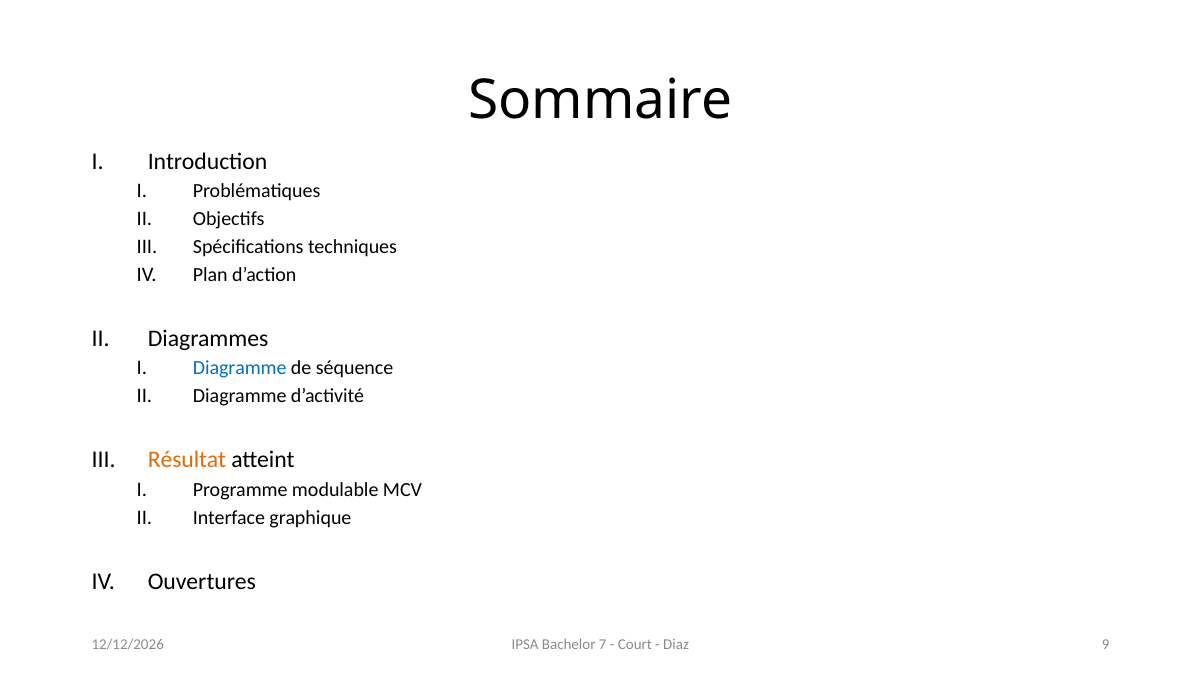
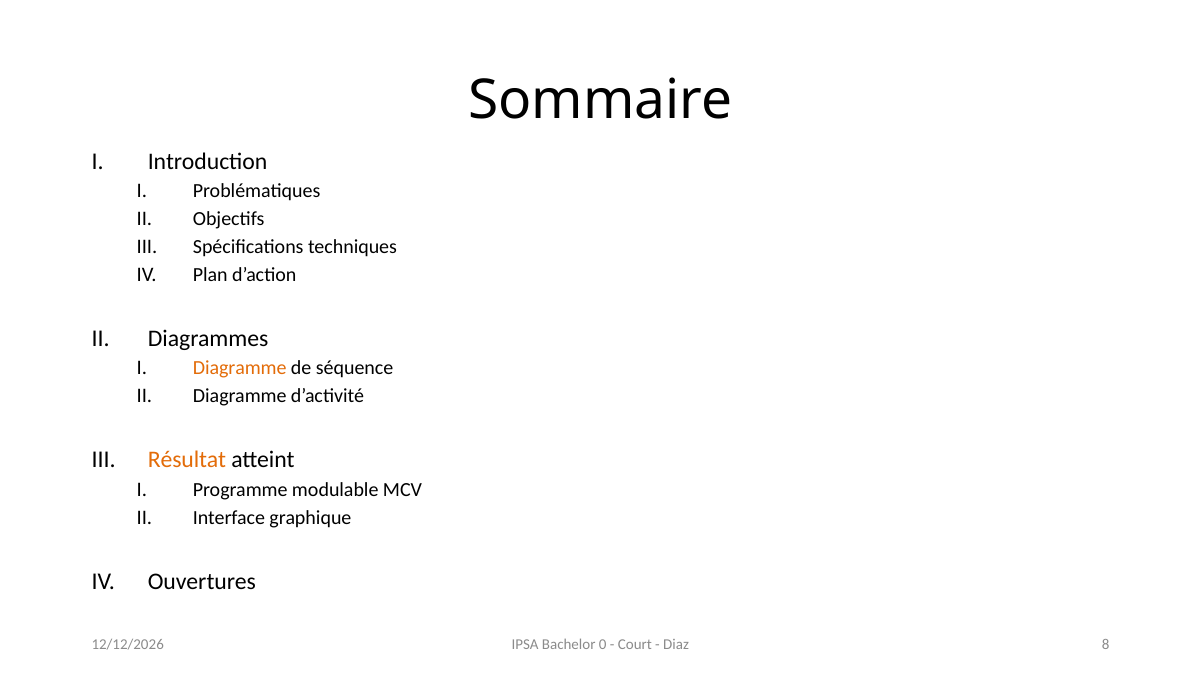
Diagramme colour: blue -> orange (240, 369)
7: 7 -> 0 (603, 645)
9: 9 -> 8 (1106, 645)
